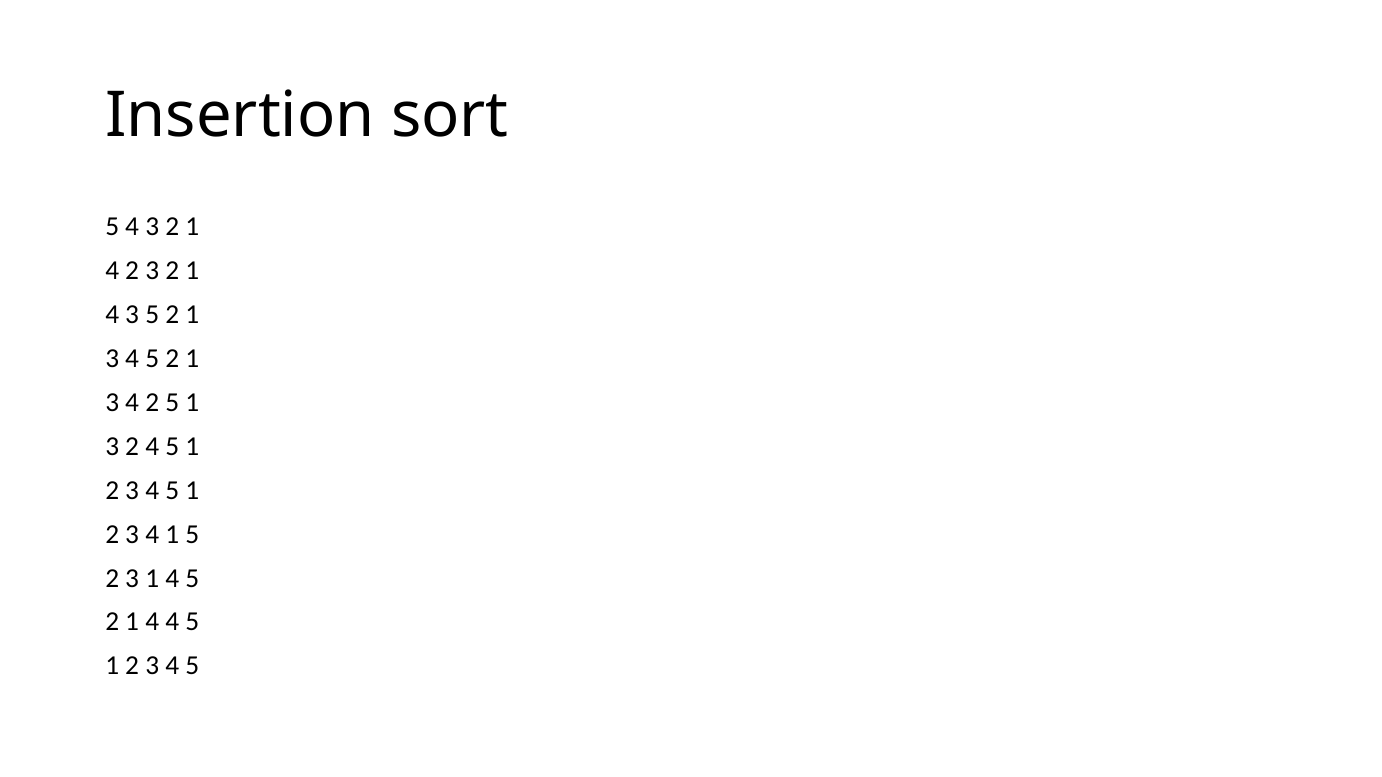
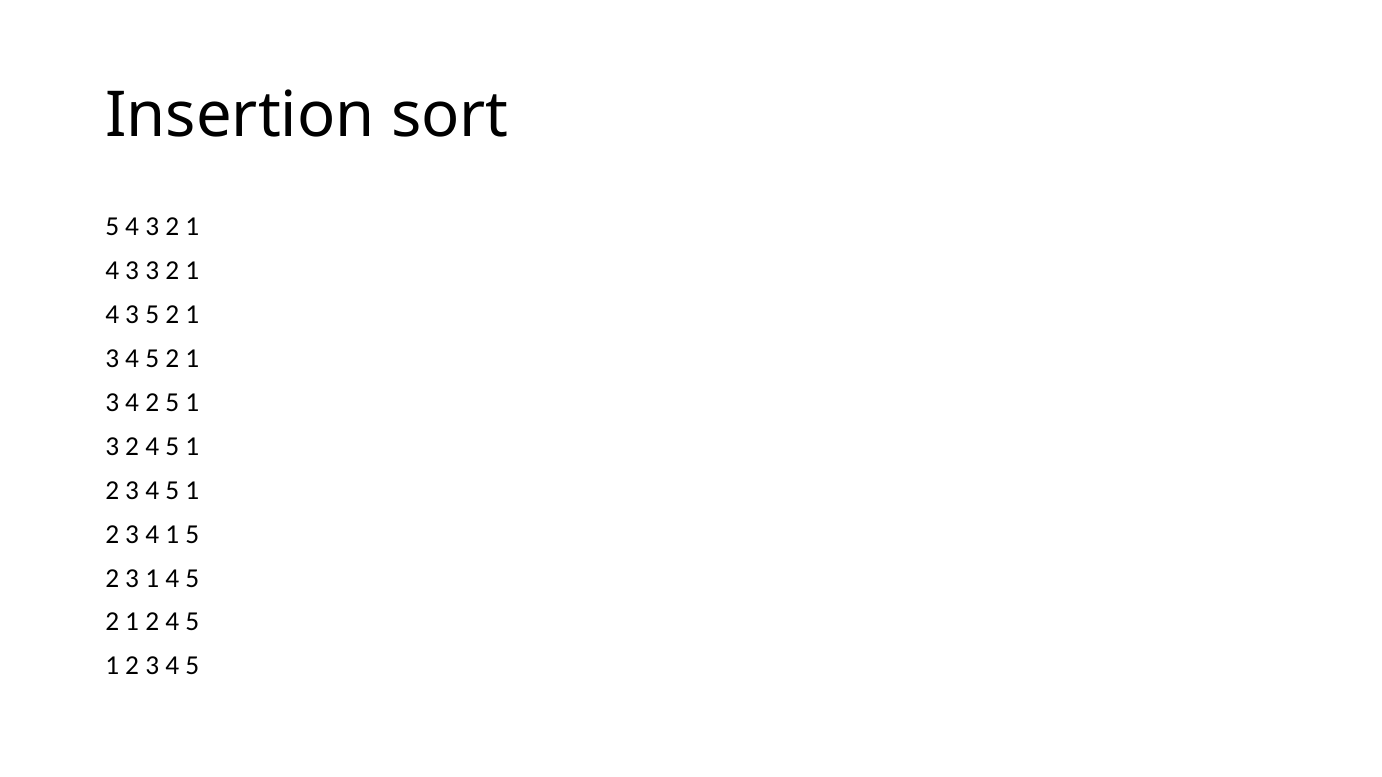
2: 2 -> 3 (132, 271)
4: 4 -> 2 (152, 622)
